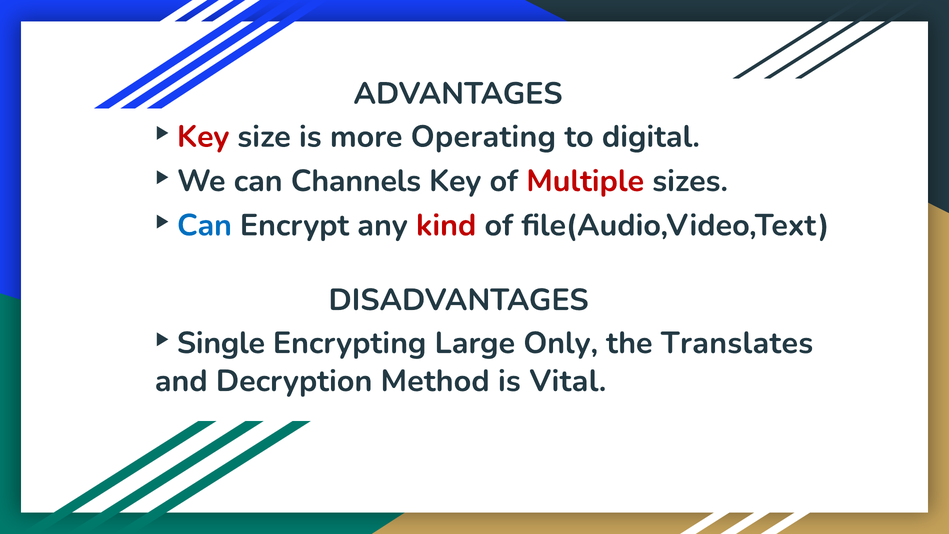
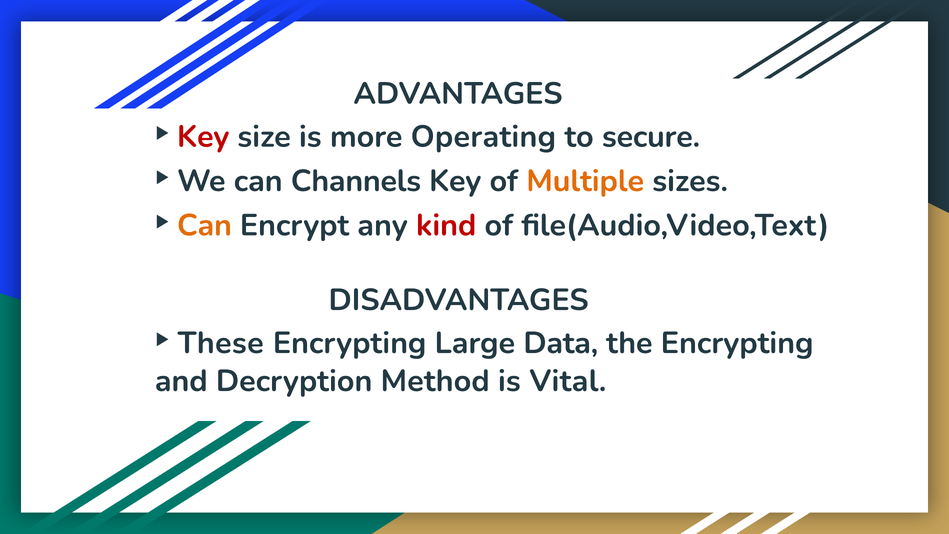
digital: digital -> secure (651, 137)
Multiple colour: red -> orange (585, 181)
Can colour: blue -> orange (204, 225)
Single: Single -> These (221, 343)
Only: Only -> Data (561, 343)
the Translates: Translates -> Encrypting (737, 343)
